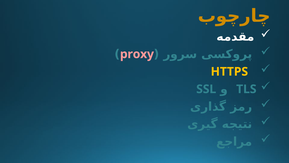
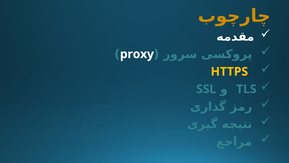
proxy colour: pink -> white (137, 54)
